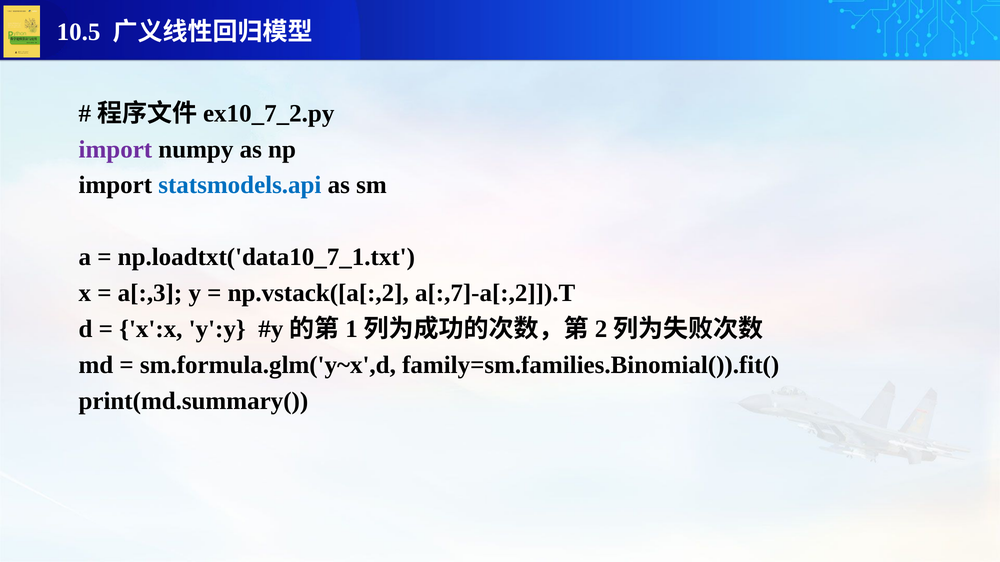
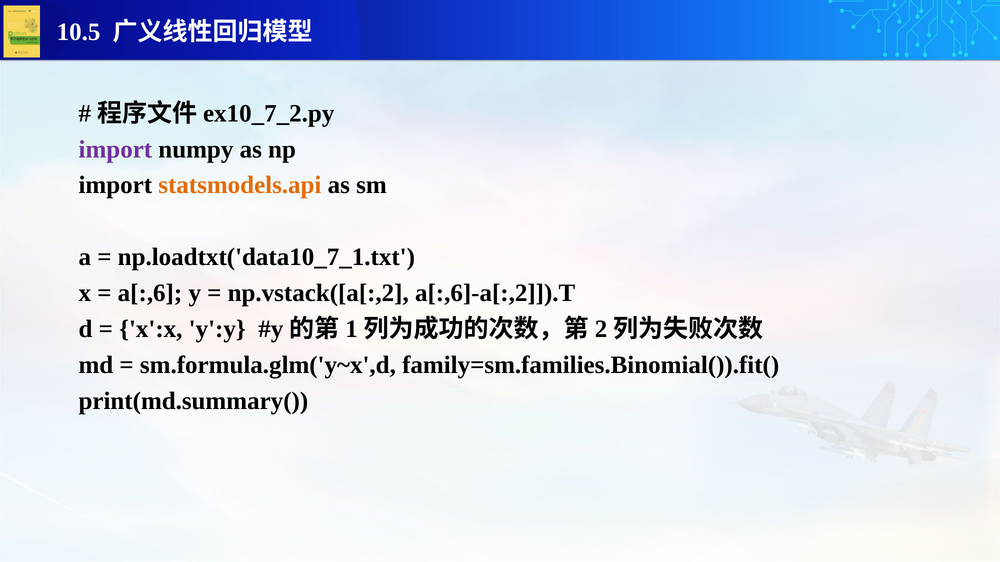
statsmodels.api colour: blue -> orange (240, 185)
a[:,3: a[:,3 -> a[:,6 (150, 293)
a[:,7]-a[:,2]]).T: a[:,7]-a[:,2]]).T -> a[:,6]-a[:,2]]).T (495, 293)
